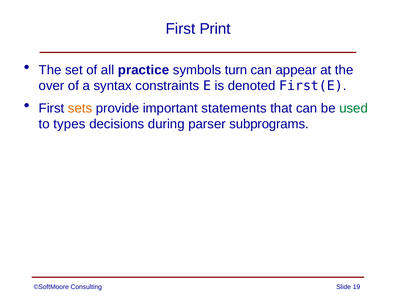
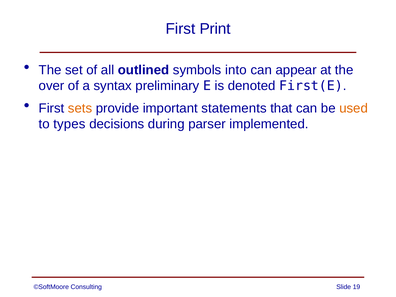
practice: practice -> outlined (144, 70)
turn: turn -> into (236, 70)
constraints: constraints -> preliminary (167, 86)
used colour: green -> orange (354, 108)
subprograms: subprograms -> implemented (269, 124)
